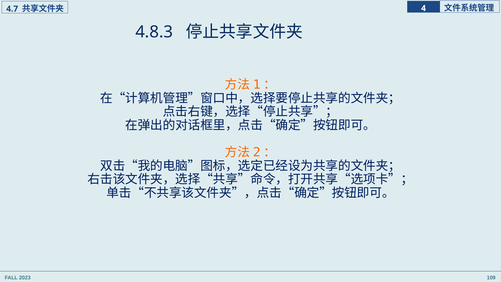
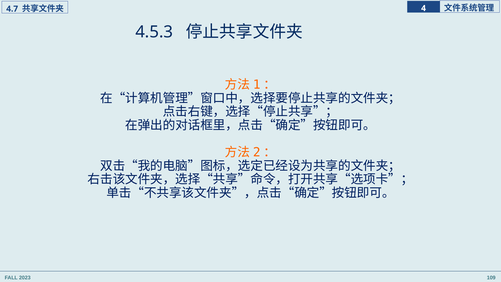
4.8.3: 4.8.3 -> 4.5.3 (154, 32)
